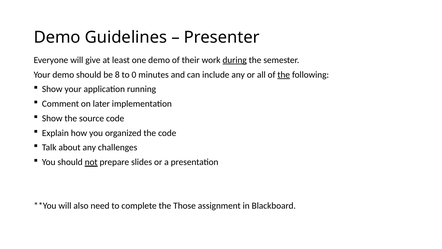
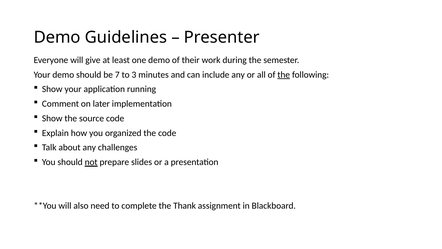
during underline: present -> none (235, 60)
8: 8 -> 7 (117, 75)
0: 0 -> 3 (134, 75)
Those: Those -> Thank (185, 206)
